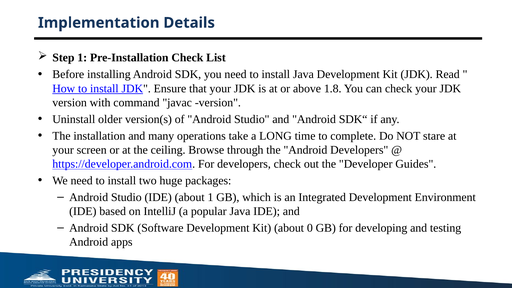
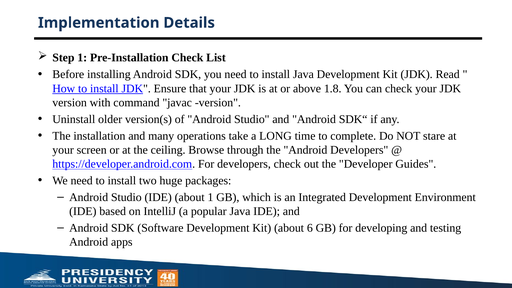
0: 0 -> 6 (310, 228)
